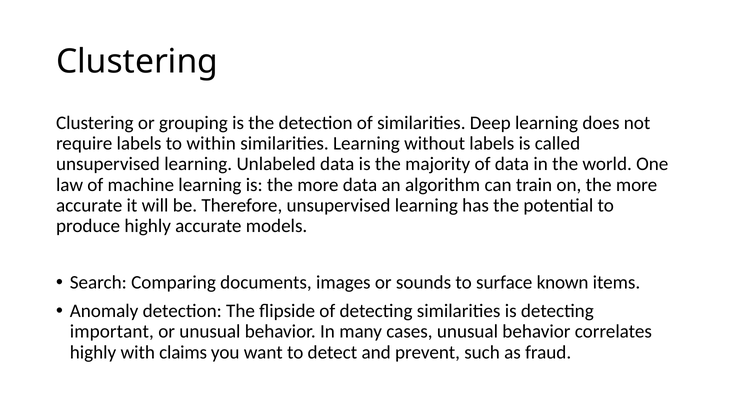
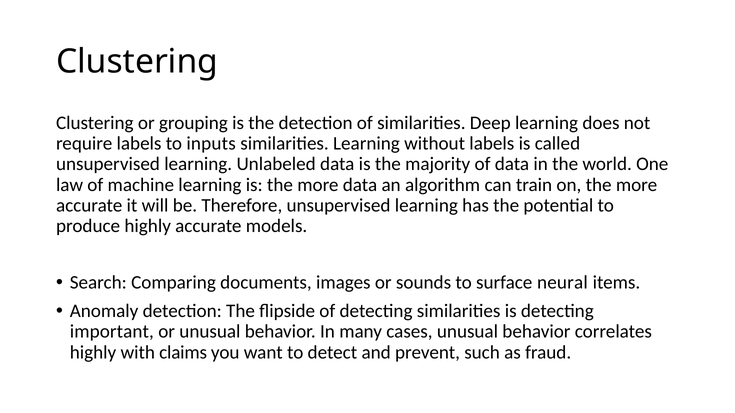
within: within -> inputs (211, 144)
known: known -> neural (562, 283)
